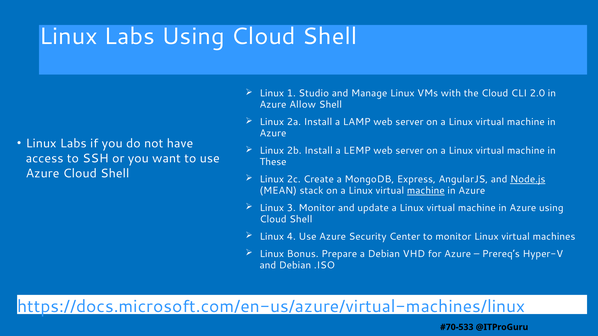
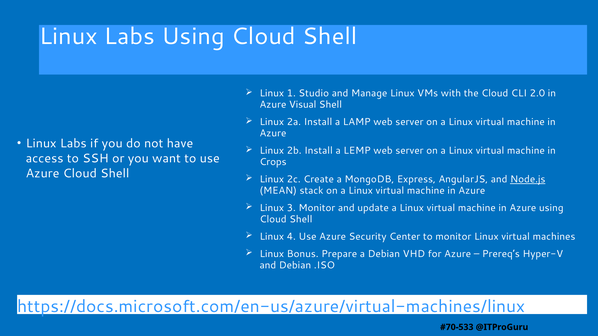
Allow: Allow -> Visual (303, 105)
These: These -> Crops (273, 162)
machine underline: present -> none (426, 191)
